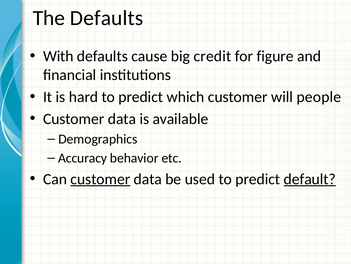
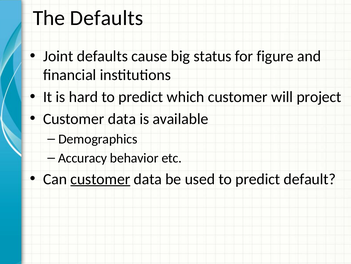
With: With -> Joint (58, 56)
credit: credit -> status (213, 56)
people: people -> project (319, 97)
default underline: present -> none (310, 179)
